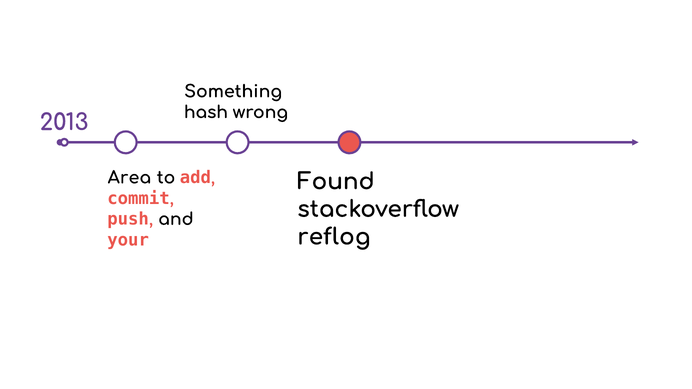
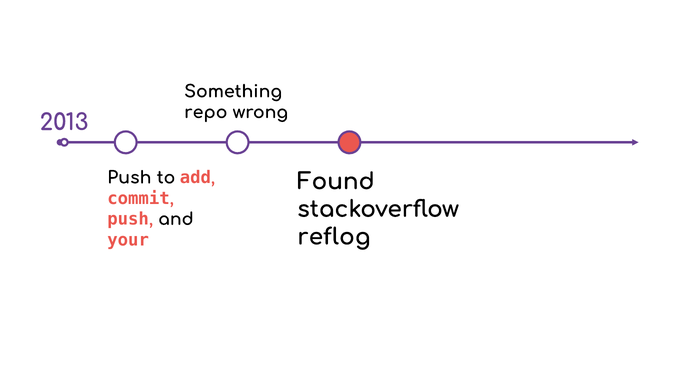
hash: hash -> repo (206, 112)
Area: Area -> Push (129, 178)
